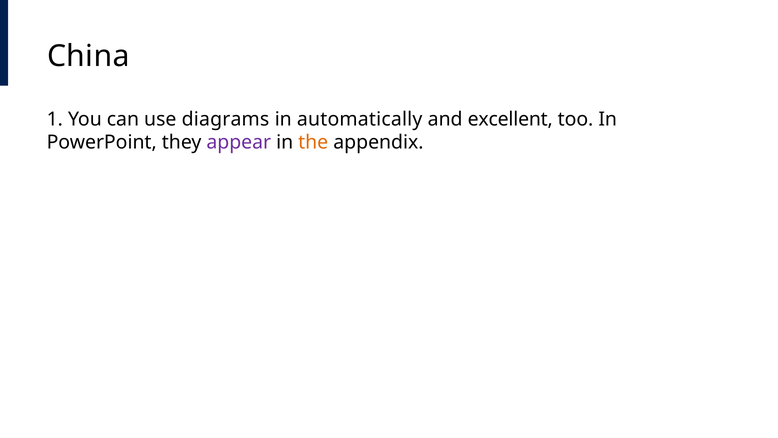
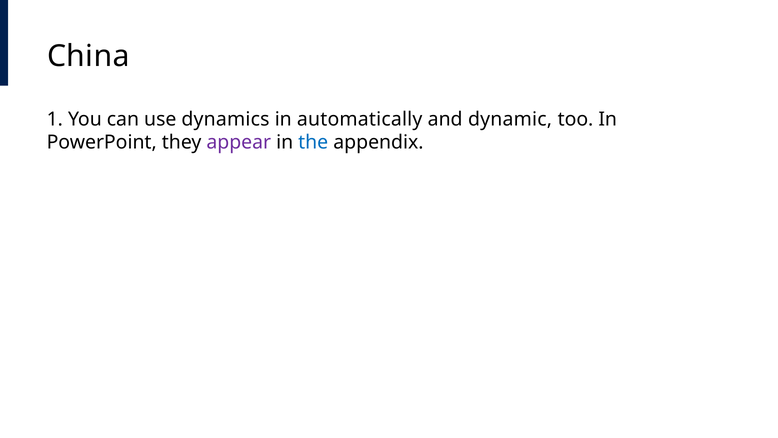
diagrams: diagrams -> dynamics (225, 119)
excellent: excellent -> dynamic (510, 119)
the colour: orange -> blue (313, 142)
